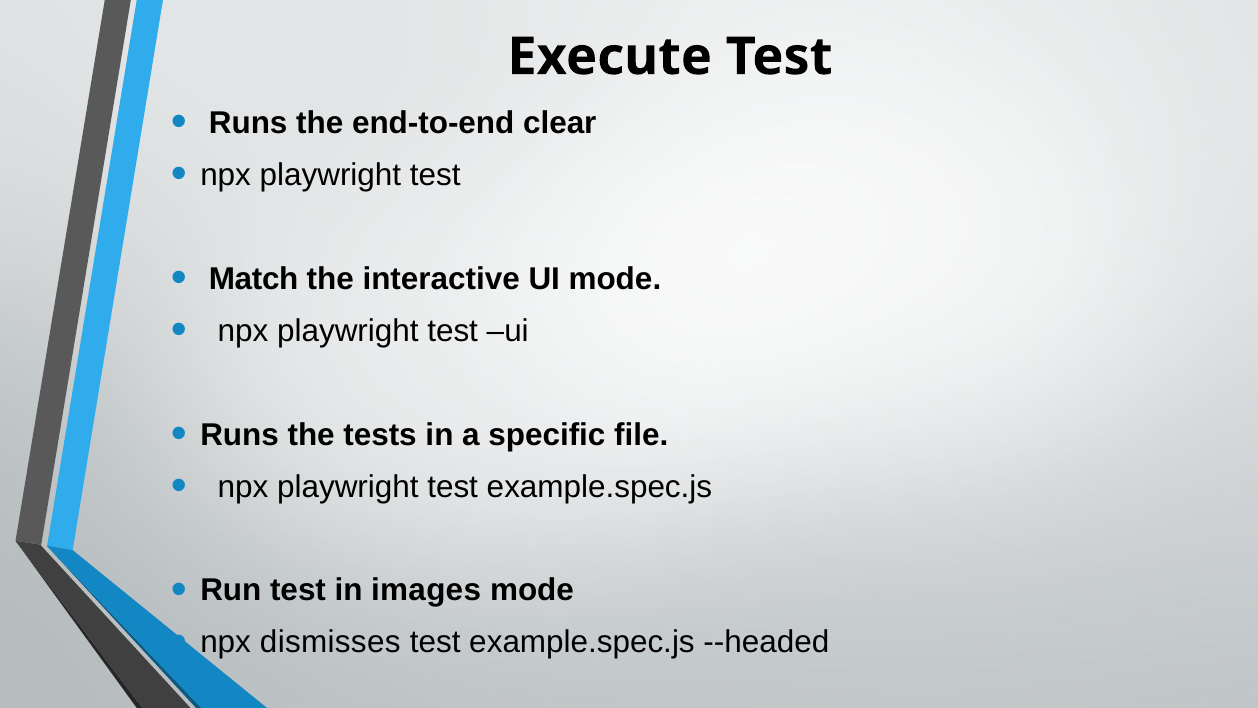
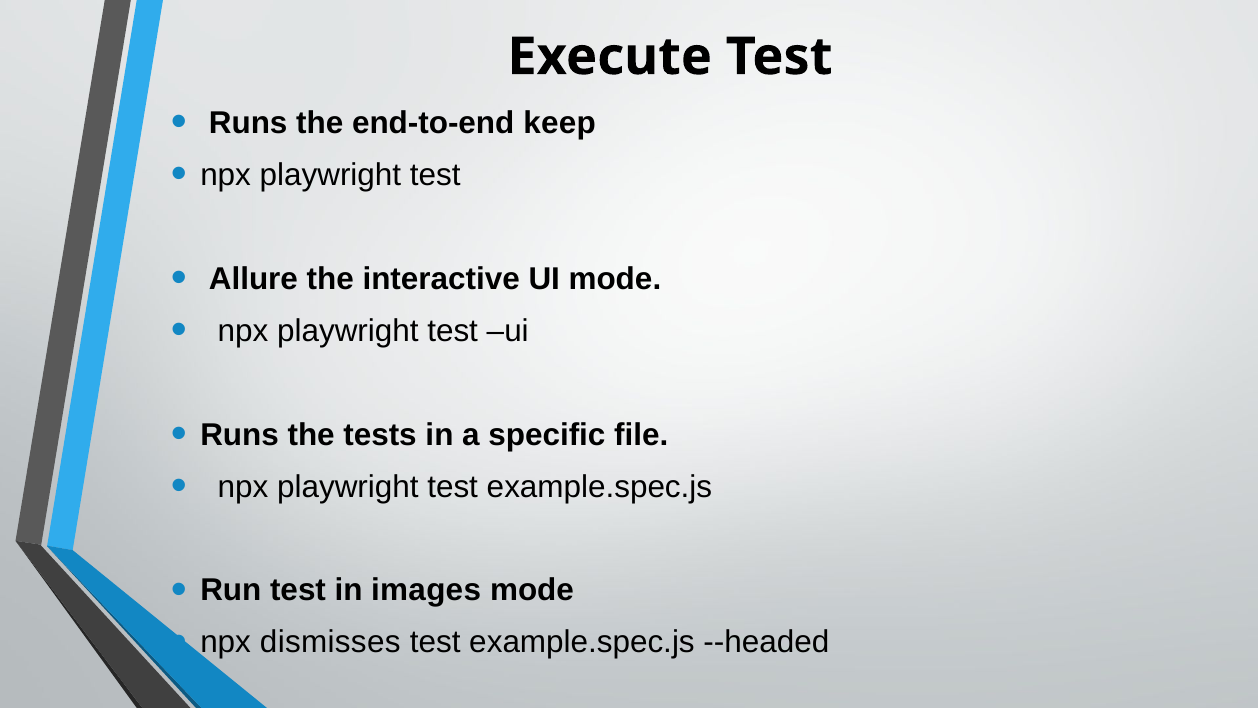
clear: clear -> keep (560, 123)
Match: Match -> Allure (253, 279)
